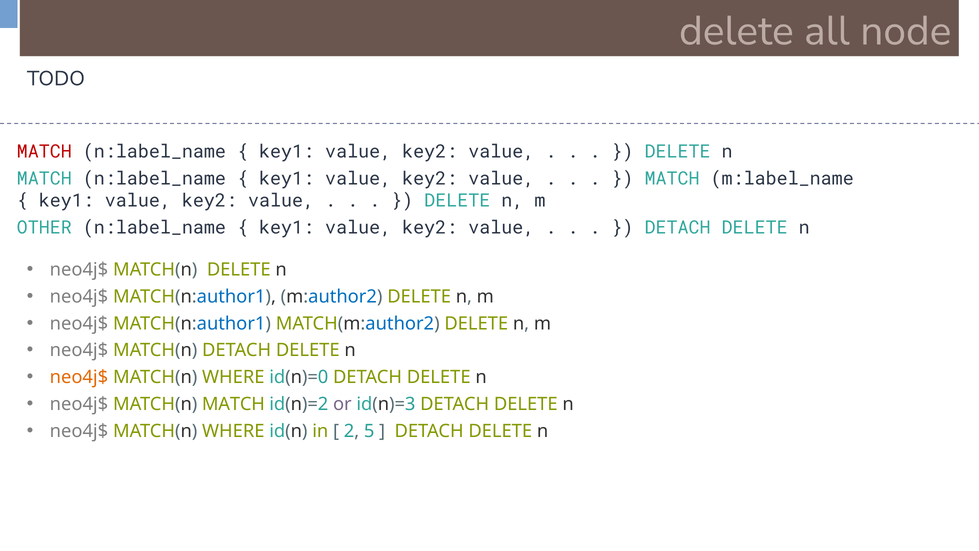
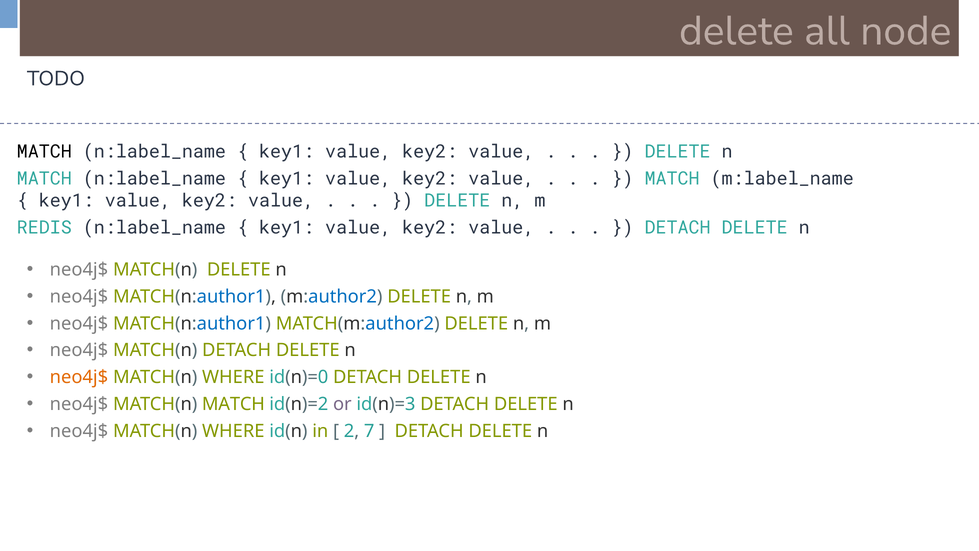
MATCH colour: red -> black (44, 151)
OTHER: OTHER -> REDIS (44, 227)
5: 5 -> 7 (369, 431)
